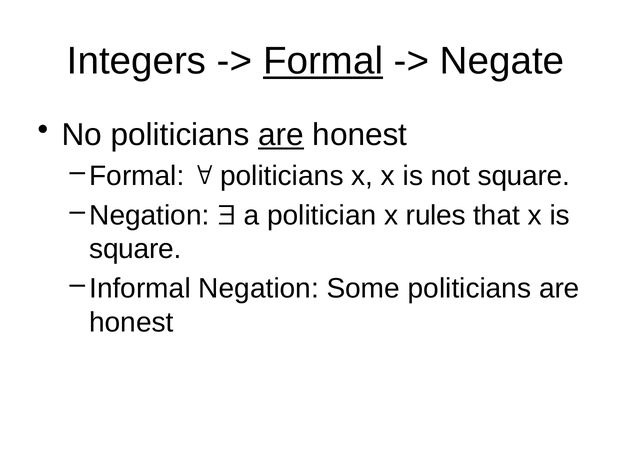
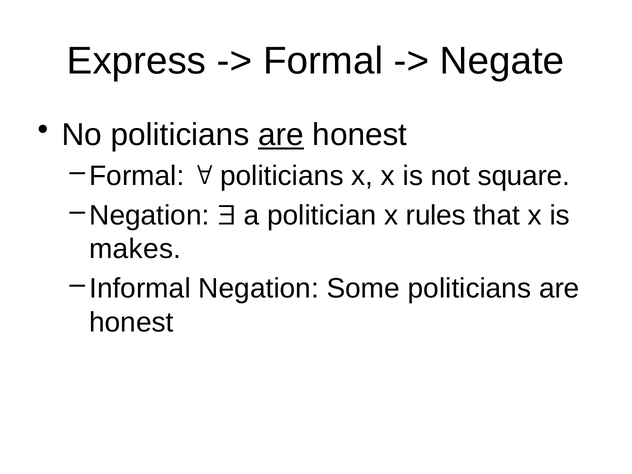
Integers: Integers -> Express (137, 61)
Formal underline: present -> none (323, 61)
square: square -> makes (135, 249)
